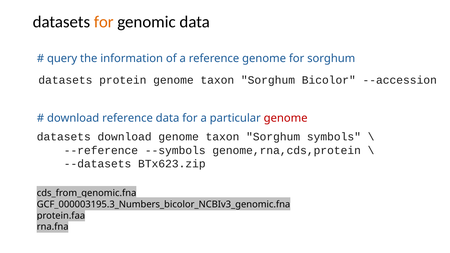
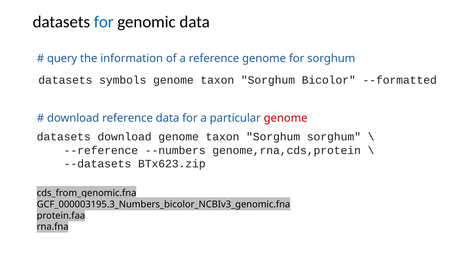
for colour: orange -> blue (104, 22)
protein: protein -> symbols (123, 80)
--accession: --accession -> --formatted (400, 80)
Sorghum symbols: symbols -> sorghum (334, 137)
--symbols: --symbols -> --numbers (175, 150)
